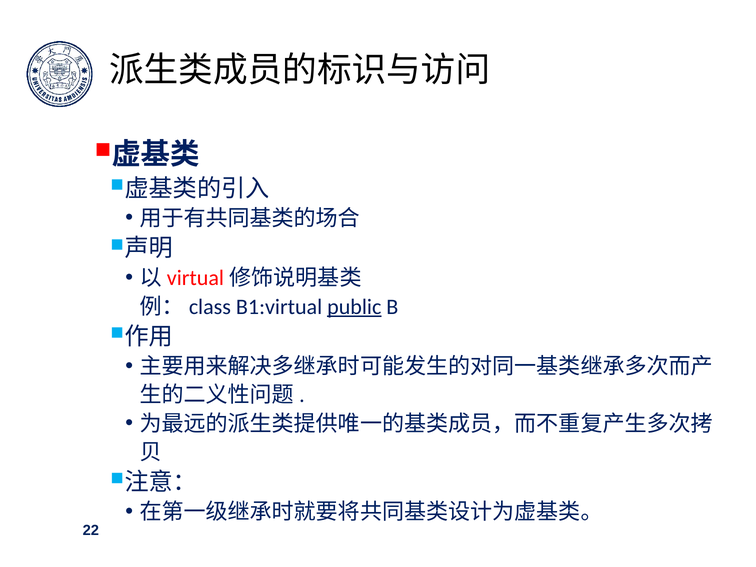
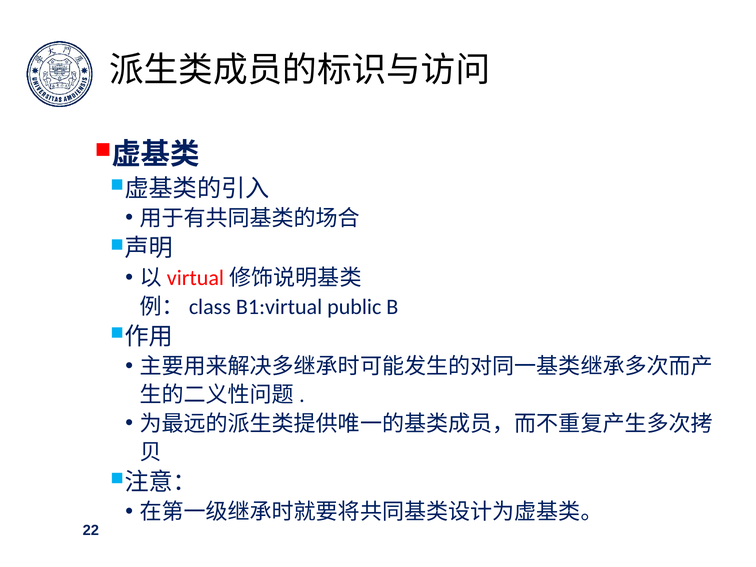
public underline: present -> none (354, 307)
